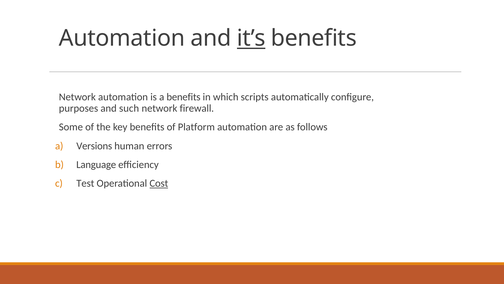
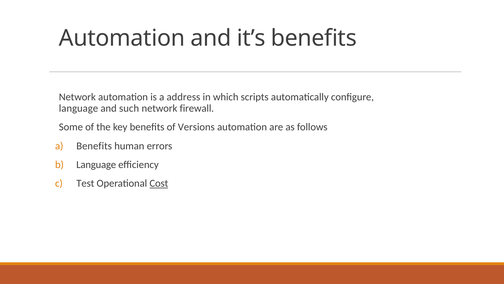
it’s underline: present -> none (251, 38)
a benefits: benefits -> address (183, 97)
purposes: purposes -> language (79, 108)
Platform: Platform -> Versions (196, 127)
a Versions: Versions -> Benefits (94, 146)
